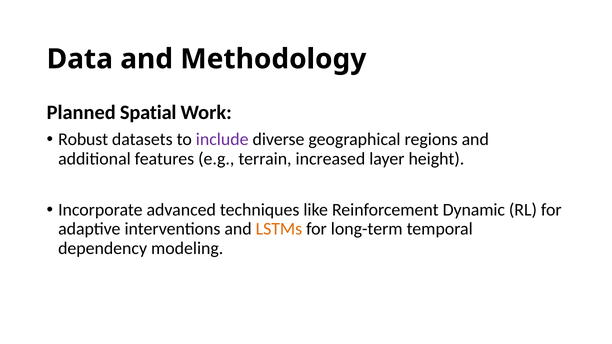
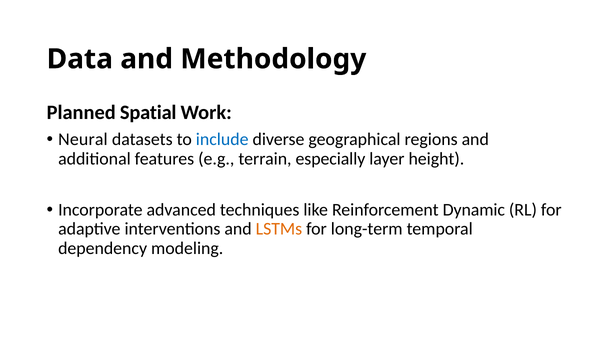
Robust: Robust -> Neural (83, 140)
include colour: purple -> blue (222, 140)
increased: increased -> especially (330, 159)
